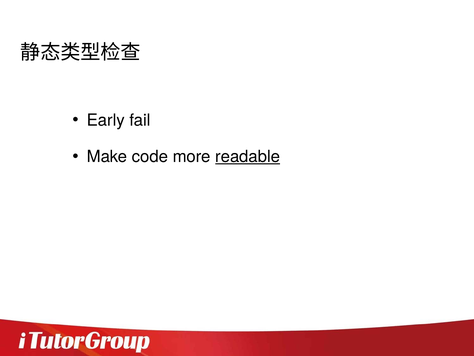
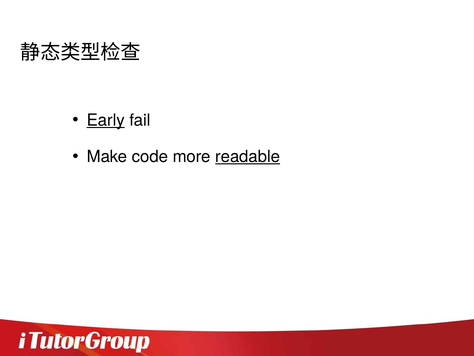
Early underline: none -> present (106, 120)
